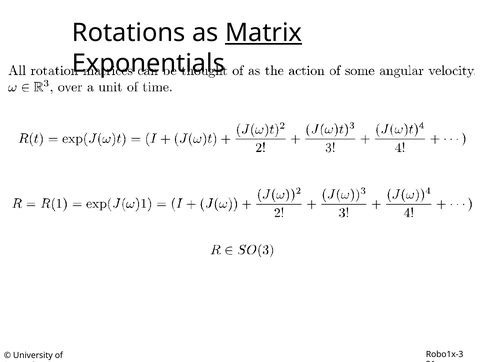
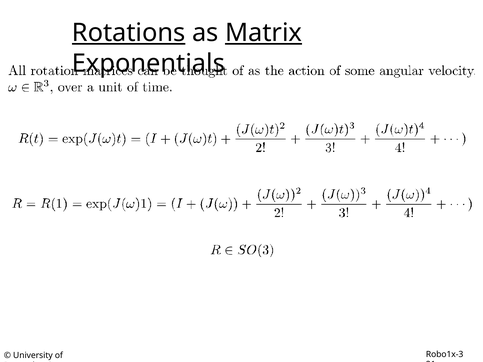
Rotations underline: none -> present (129, 33)
